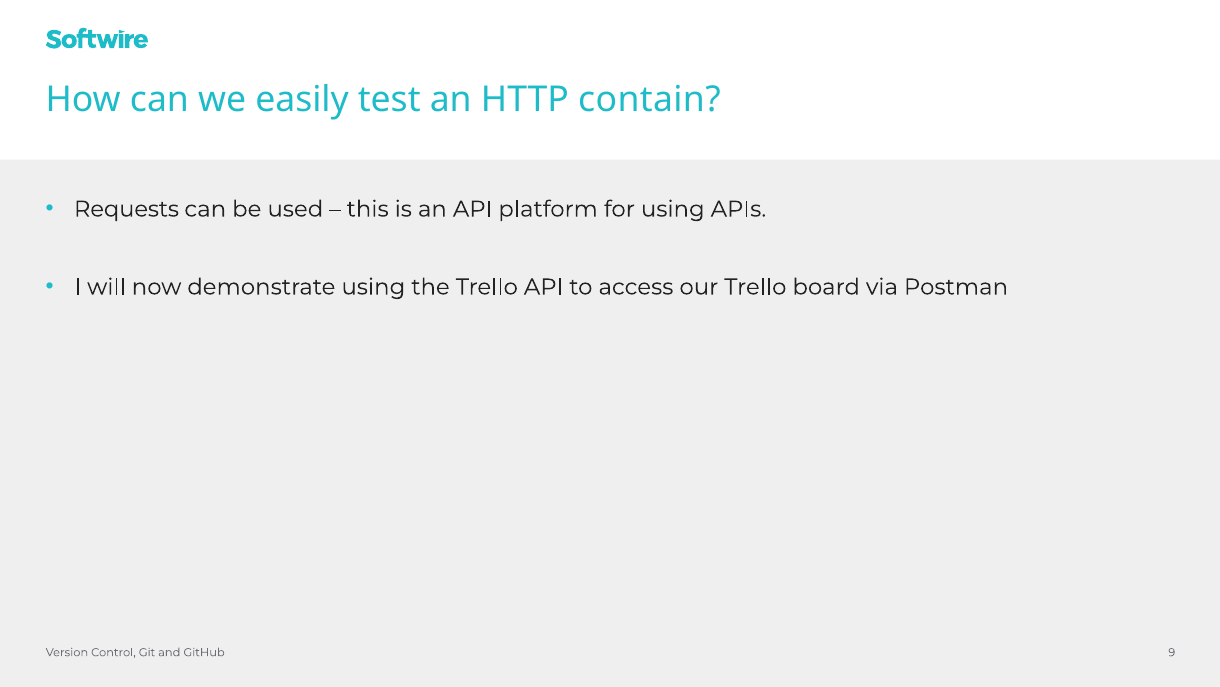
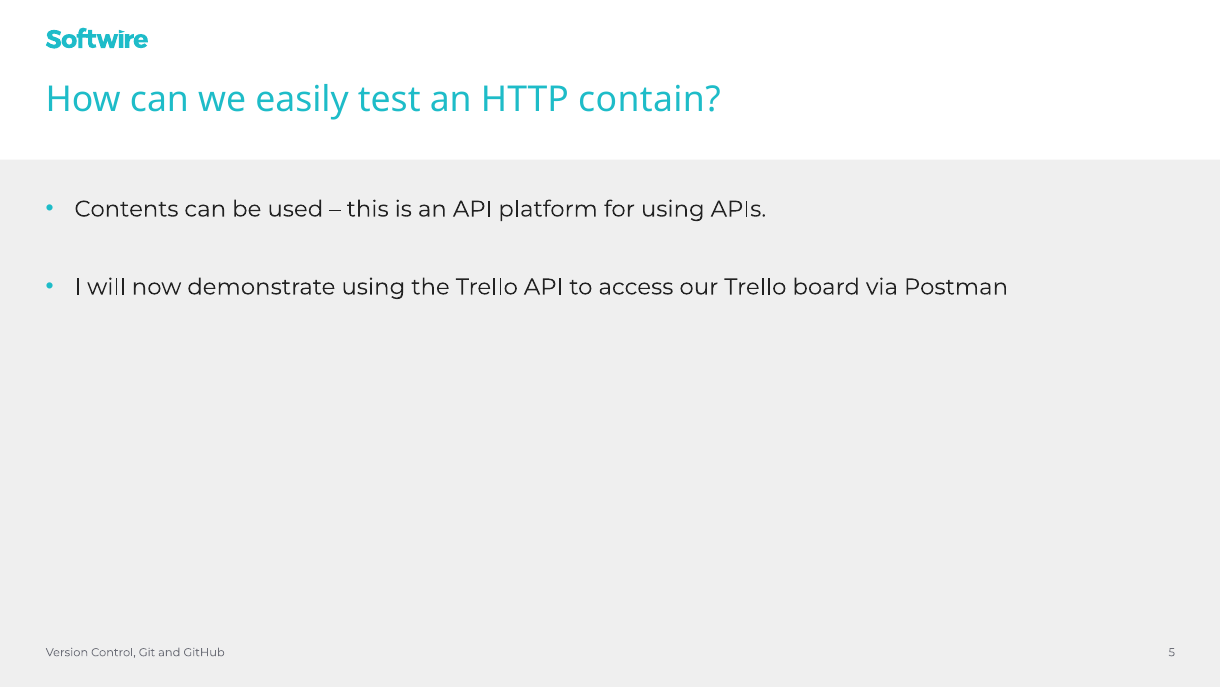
Requests: Requests -> Contents (126, 209)
9: 9 -> 5 (1172, 652)
